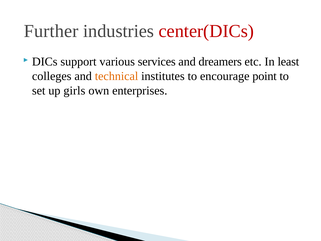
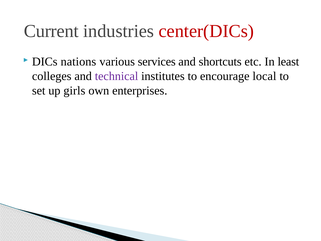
Further: Further -> Current (51, 31)
support: support -> nations (78, 62)
dreamers: dreamers -> shortcuts (220, 62)
technical colour: orange -> purple (117, 76)
point: point -> local (264, 76)
